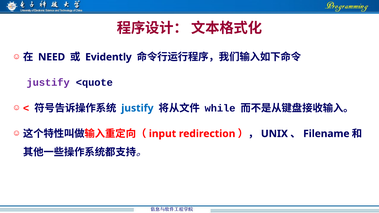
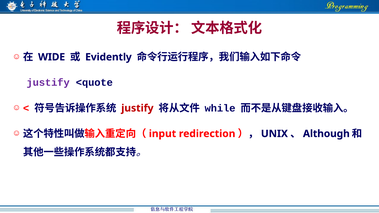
NEED: NEED -> WIDE (52, 57)
justify colour: blue -> red (137, 108)
Filename: Filename -> Although (326, 134)
